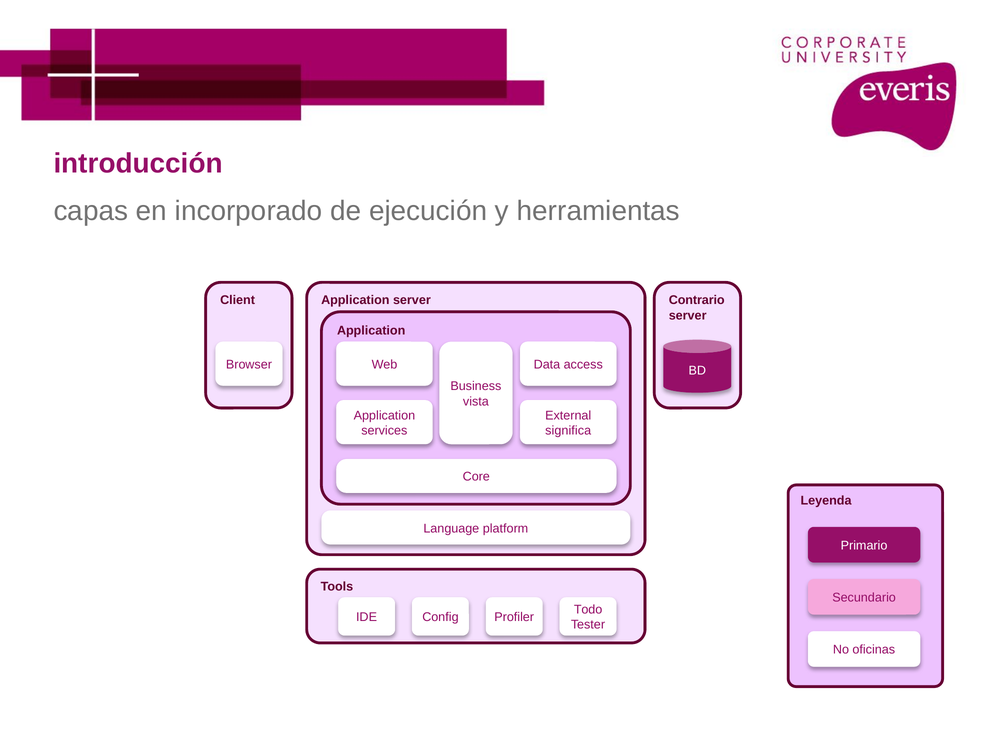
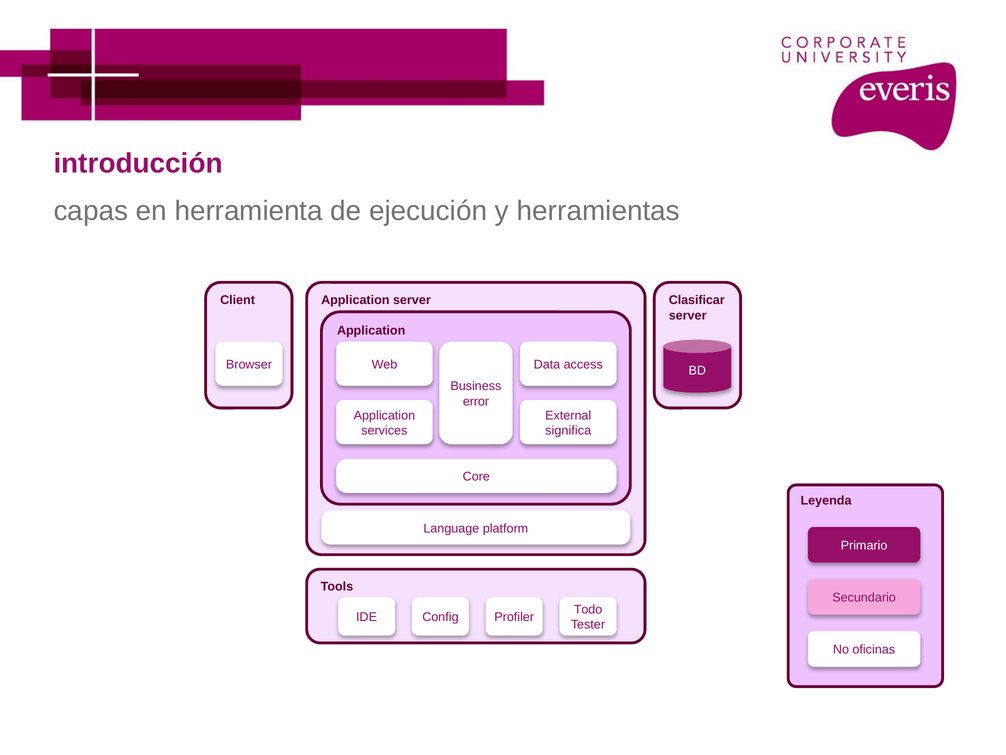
incorporado: incorporado -> herramienta (249, 211)
Contrario: Contrario -> Clasificar (697, 300)
vista: vista -> error (476, 401)
